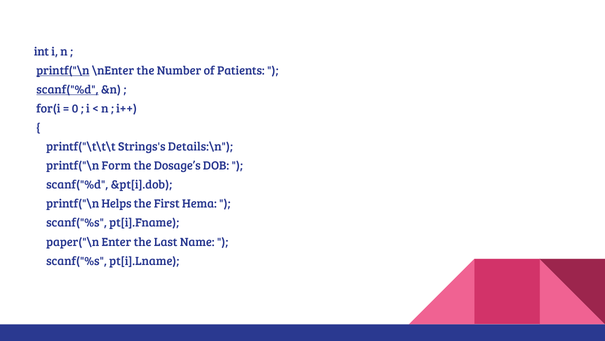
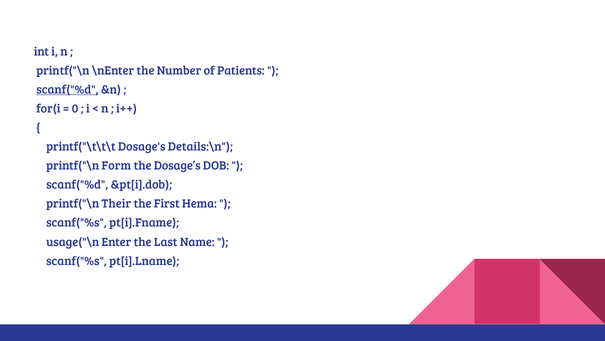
printf("\n underline: present -> none (63, 70)
Strings's: Strings's -> Dosage's (142, 146)
Helps: Helps -> Their (116, 203)
paper("\n: paper("\n -> usage("\n (73, 242)
